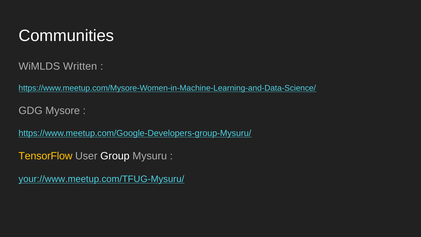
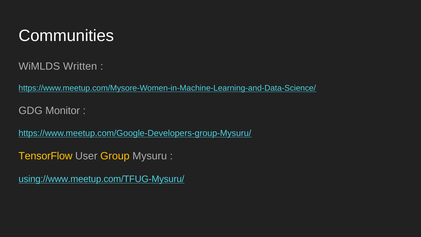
Mysore: Mysore -> Monitor (63, 111)
Group colour: white -> yellow (115, 156)
your://www.meetup.com/TFUG-Mysuru/: your://www.meetup.com/TFUG-Mysuru/ -> using://www.meetup.com/TFUG-Mysuru/ (101, 179)
